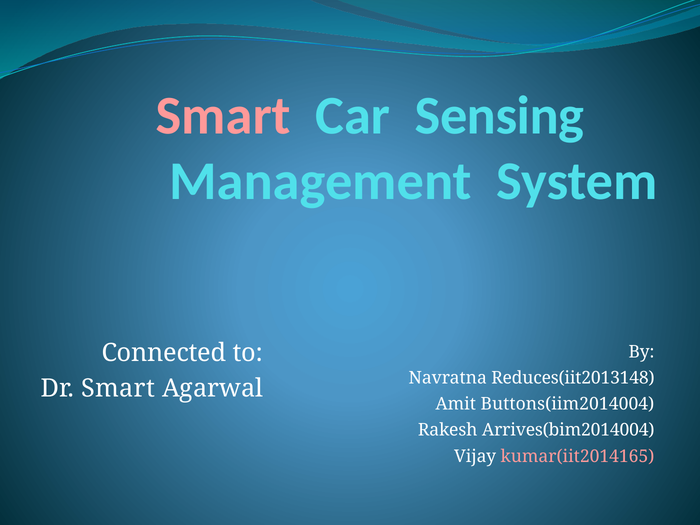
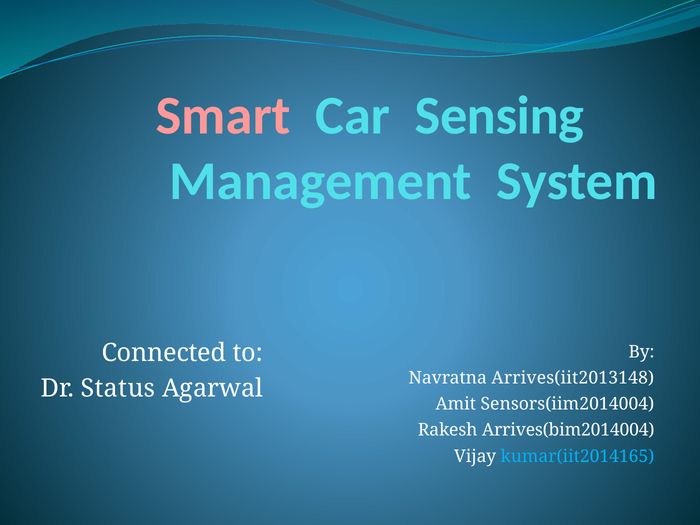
Reduces(iit2013148: Reduces(iit2013148 -> Arrives(iit2013148 (573, 378)
Dr Smart: Smart -> Status (118, 388)
Buttons(iim2014004: Buttons(iim2014004 -> Sensors(iim2014004 (567, 404)
kumar(iit2014165 colour: pink -> light blue (577, 456)
